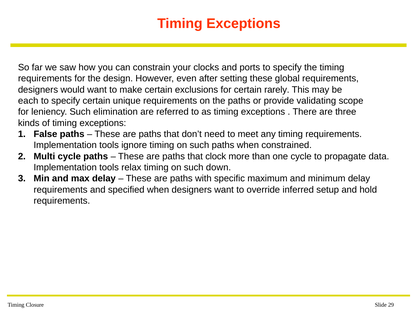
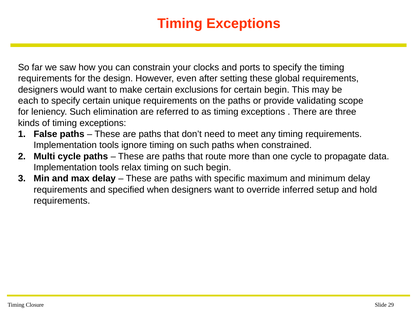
certain rarely: rarely -> begin (277, 90)
clock: clock -> route (216, 156)
such down: down -> begin (219, 167)
